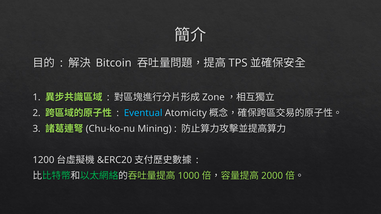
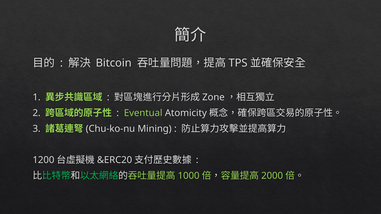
Eventual colour: light blue -> light green (143, 113)
